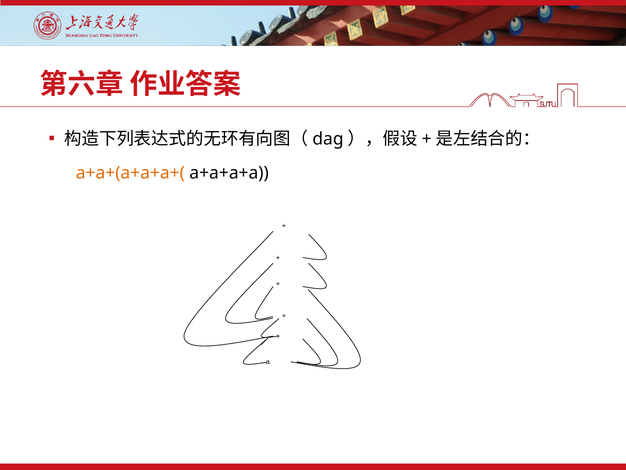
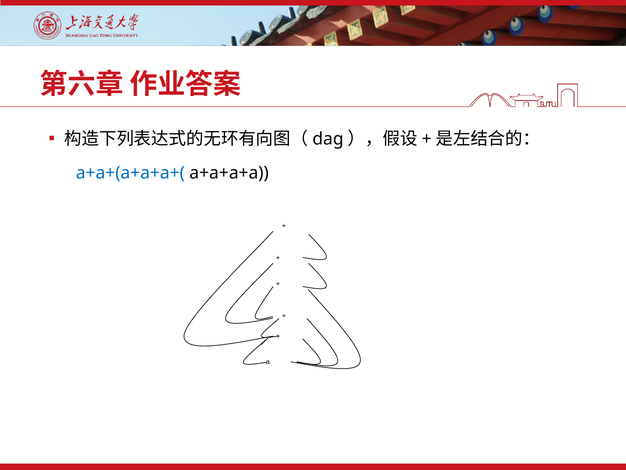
a+a+(a+a+a+( colour: orange -> blue (130, 173)
